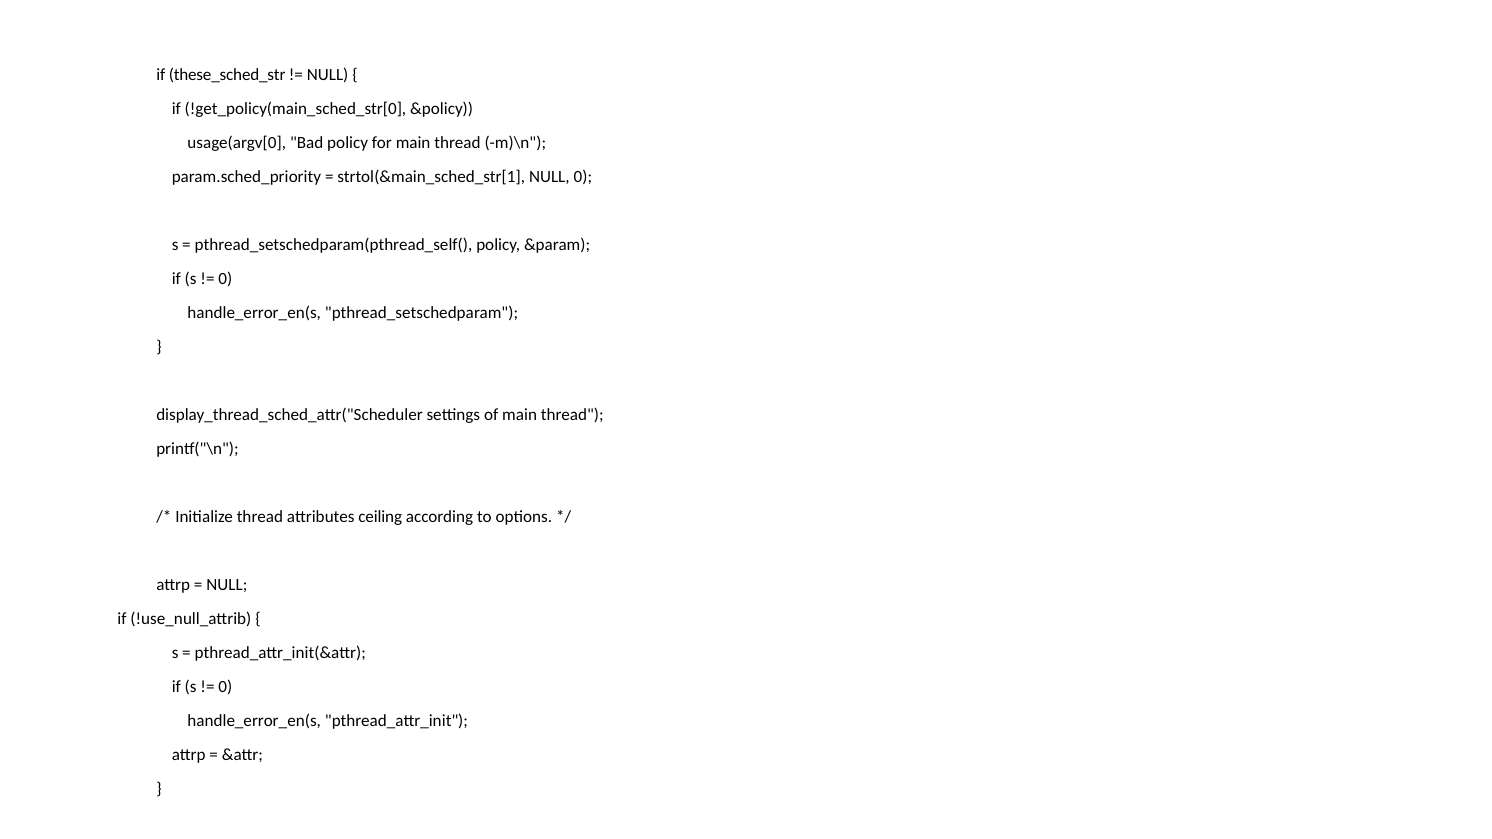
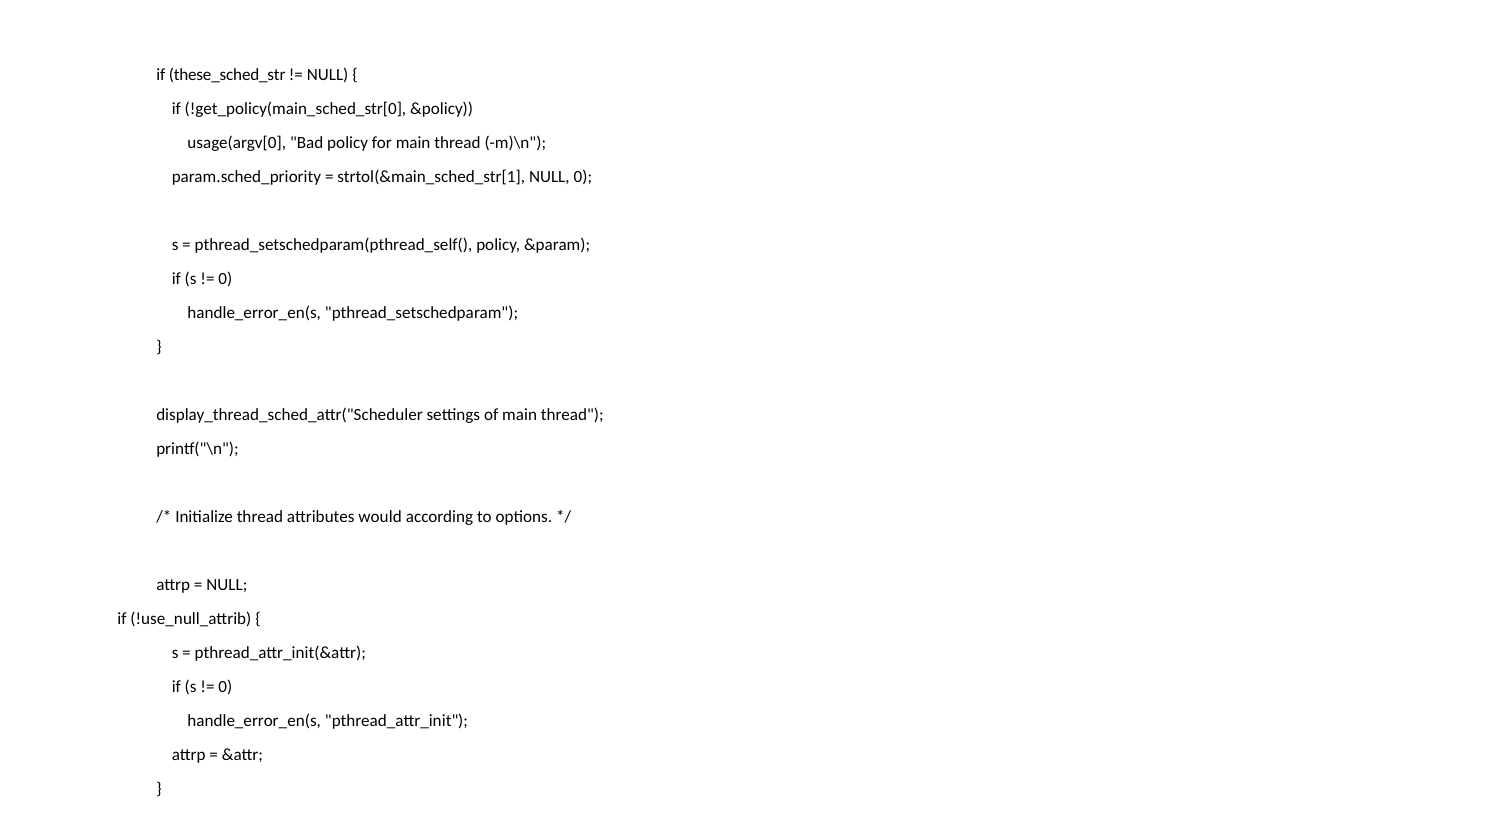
ceiling: ceiling -> would (380, 517)
